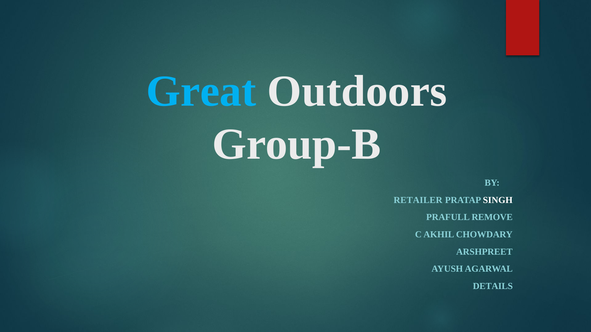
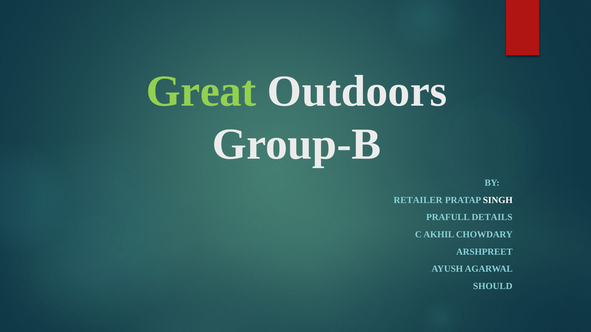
Great colour: light blue -> light green (201, 91)
REMOVE: REMOVE -> DETAILS (492, 217)
DETAILS: DETAILS -> SHOULD (493, 286)
